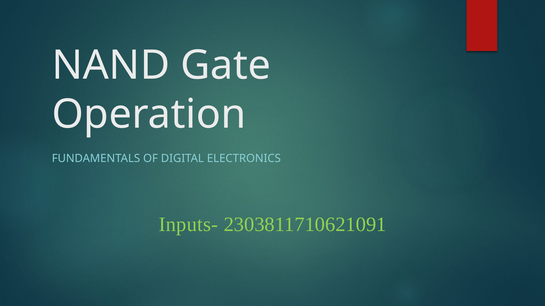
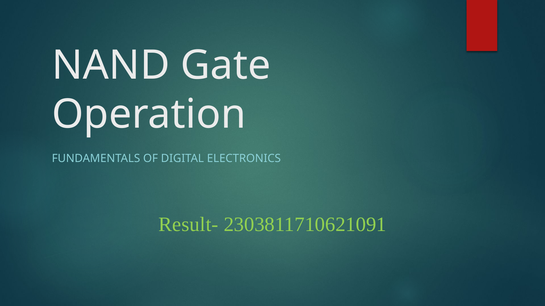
Inputs-: Inputs- -> Result- (188, 225)
